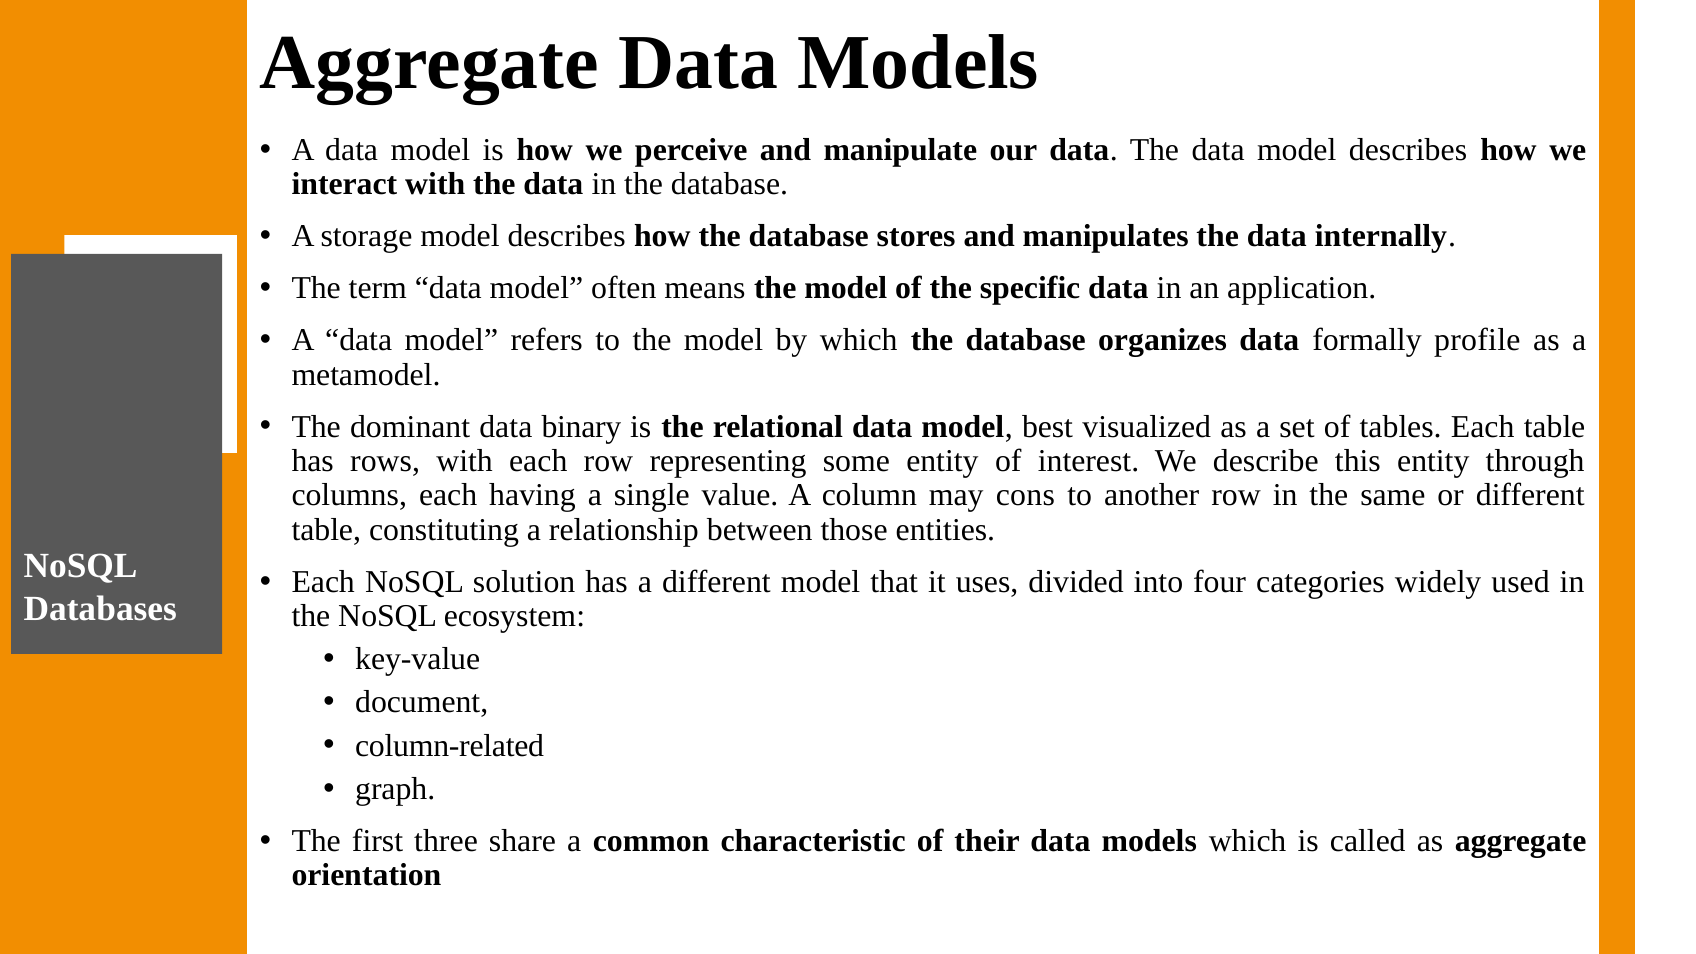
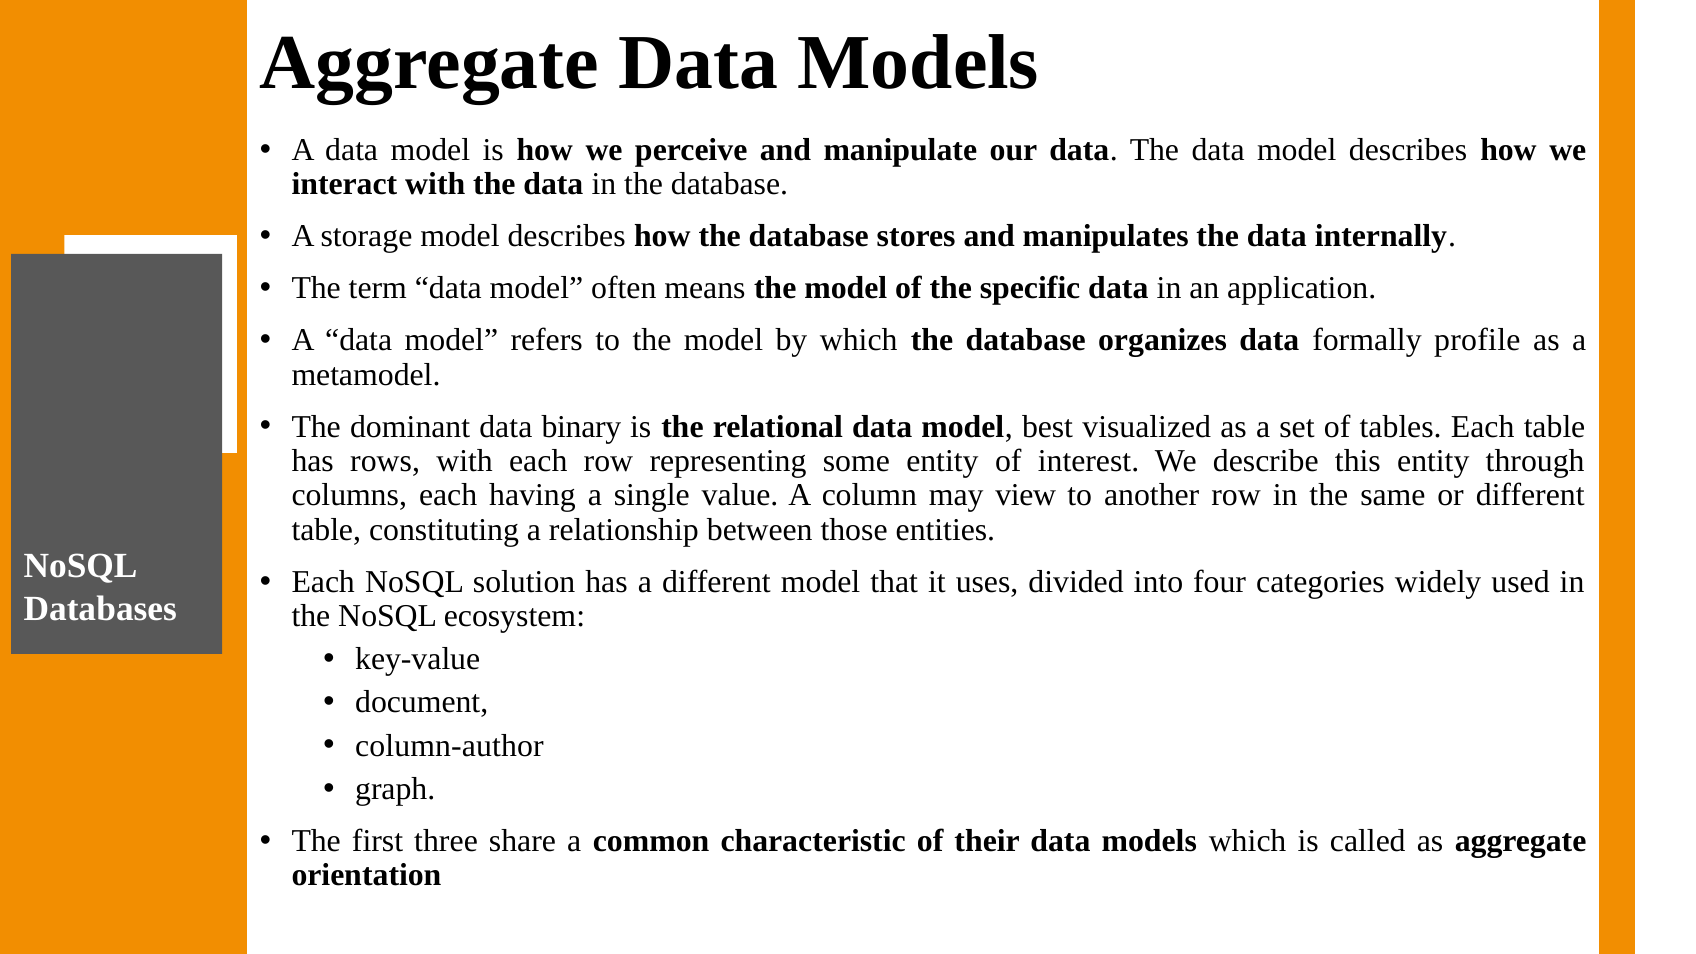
cons: cons -> view (1026, 495)
column-related: column-related -> column-author (449, 746)
